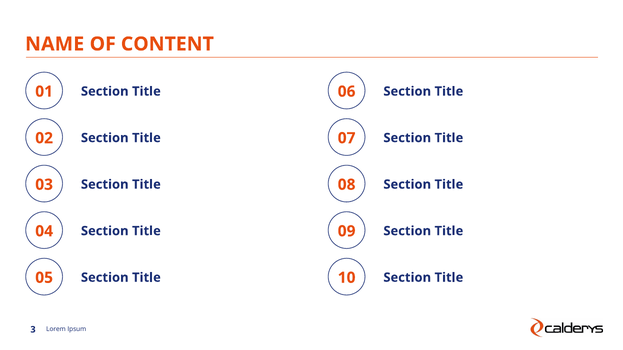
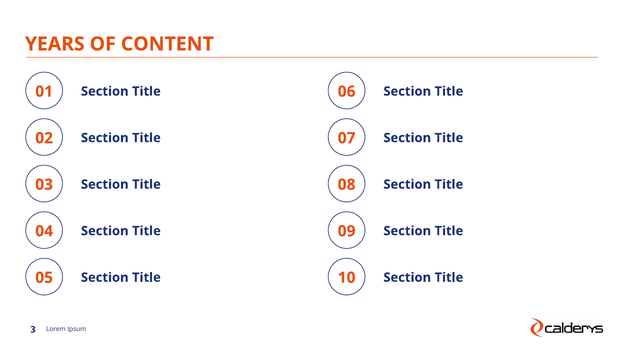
NAME: NAME -> YEARS (55, 44)
